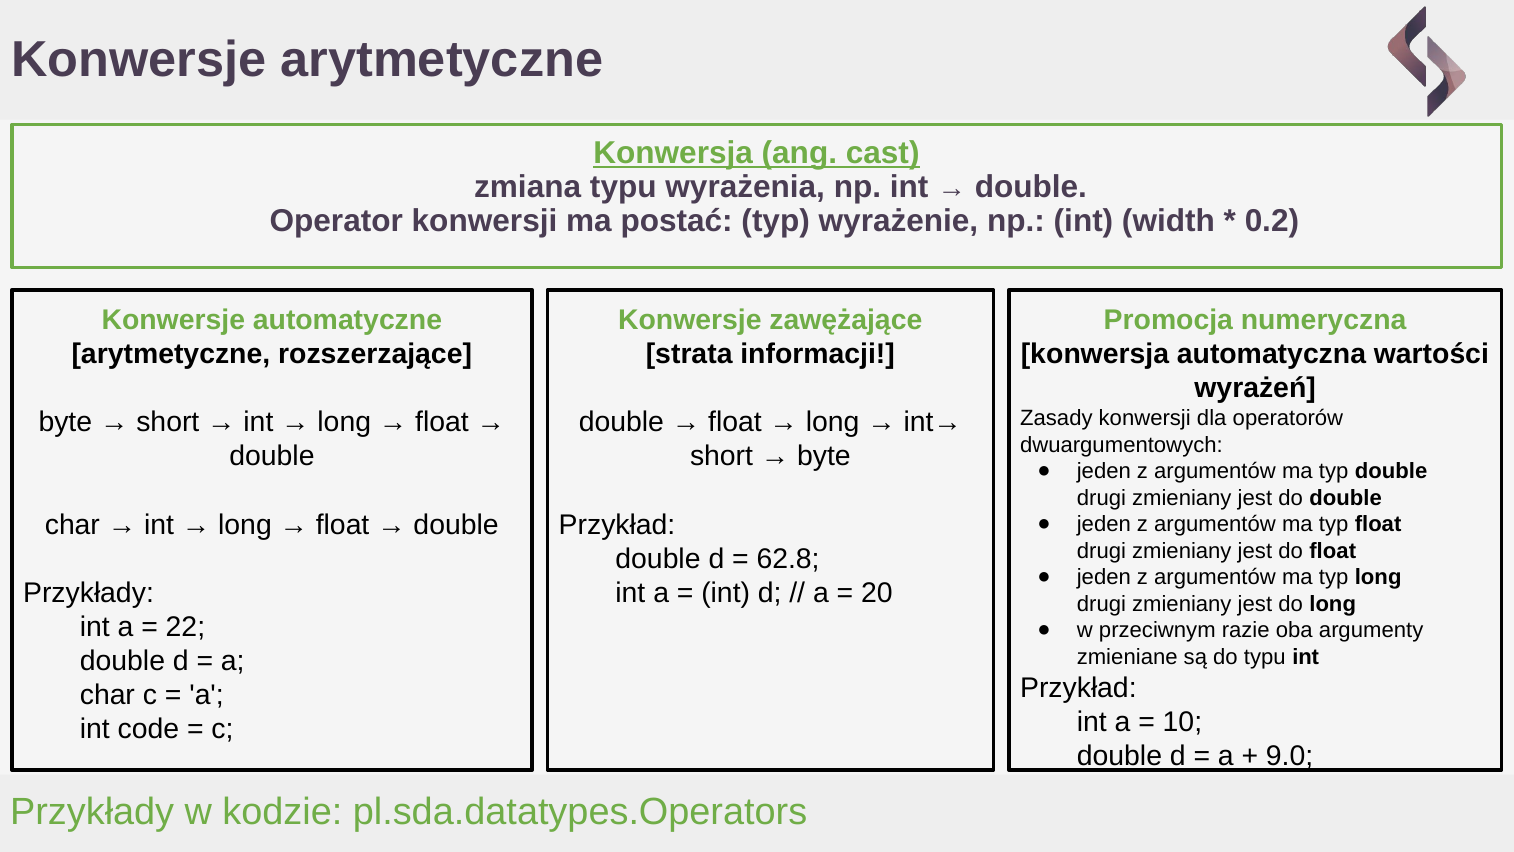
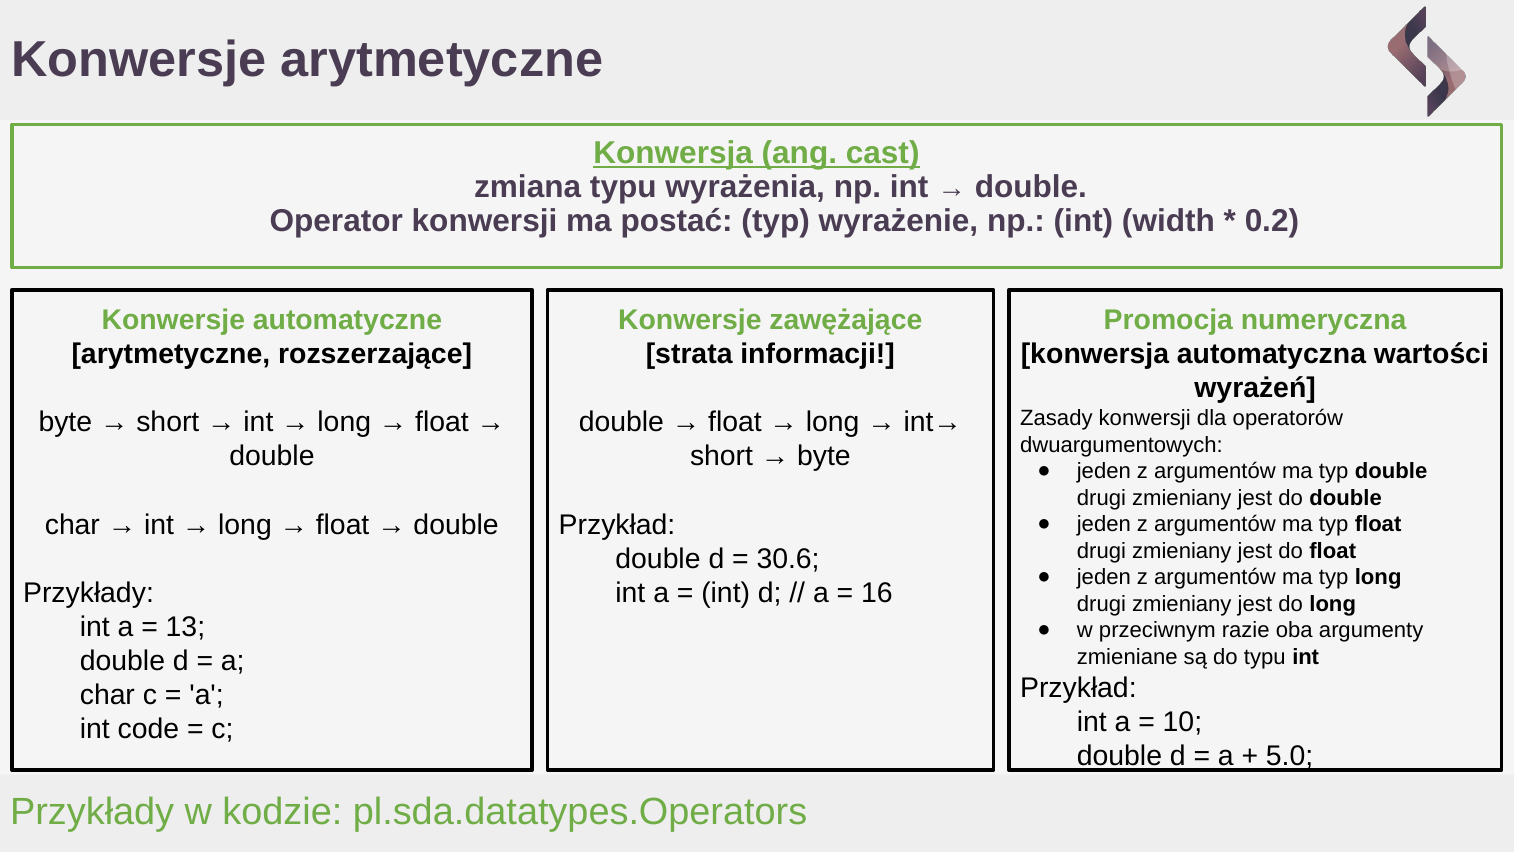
62.8: 62.8 -> 30.6 (788, 559)
20: 20 -> 16 (877, 593)
22: 22 -> 13 (185, 627)
9.0: 9.0 -> 5.0 (1290, 756)
